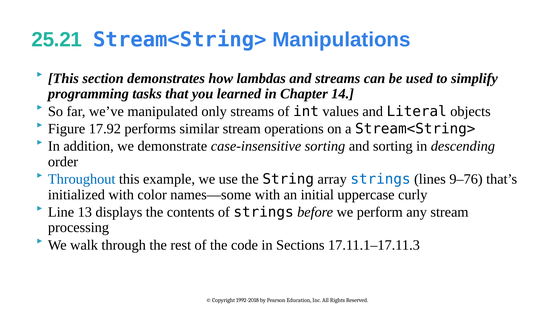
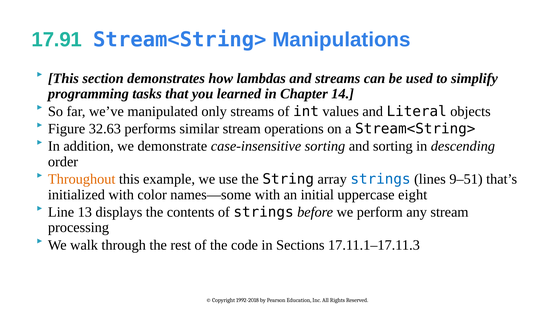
25.21: 25.21 -> 17.91 (57, 40)
17.92: 17.92 -> 32.63 (105, 129)
Throughout colour: blue -> orange (82, 179)
9–76: 9–76 -> 9–51 (466, 179)
curly: curly -> eight (413, 195)
